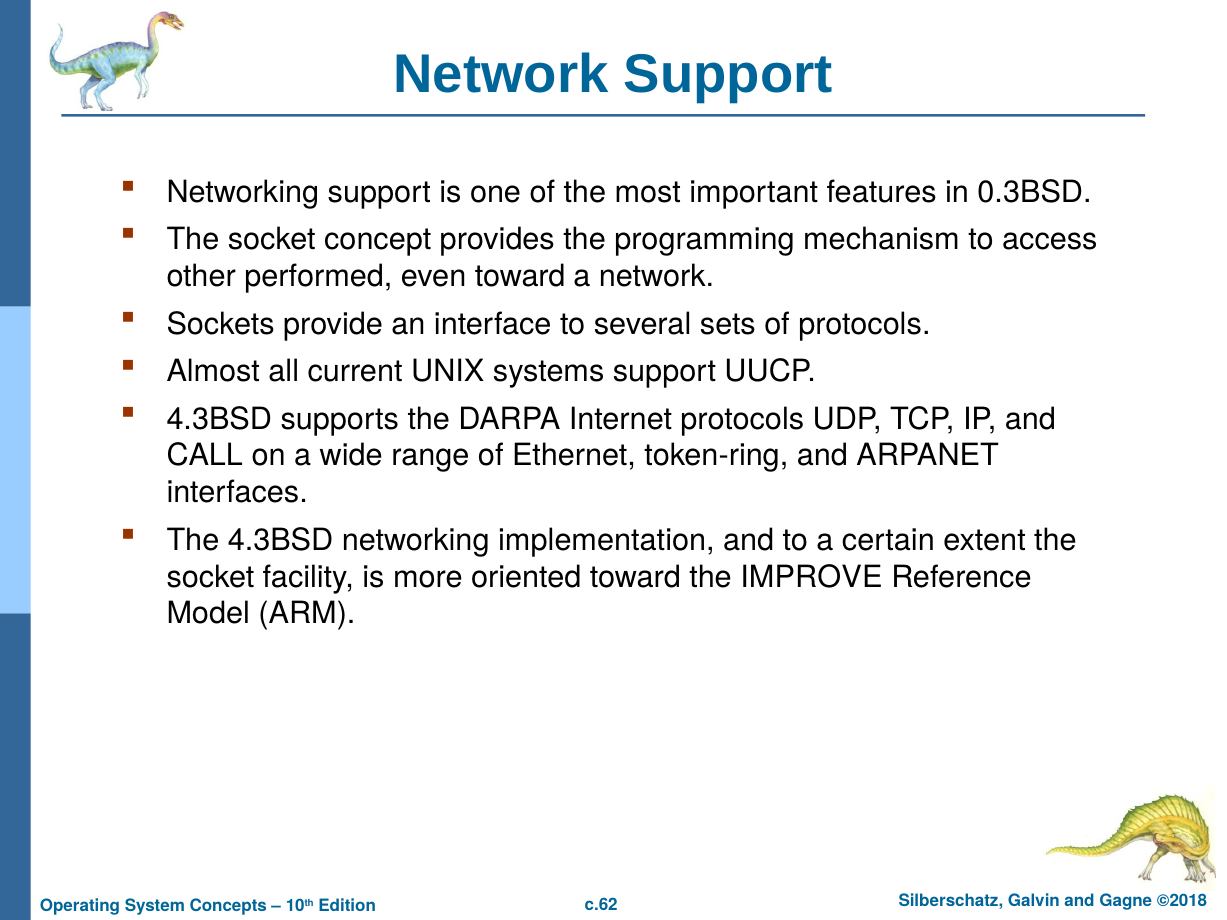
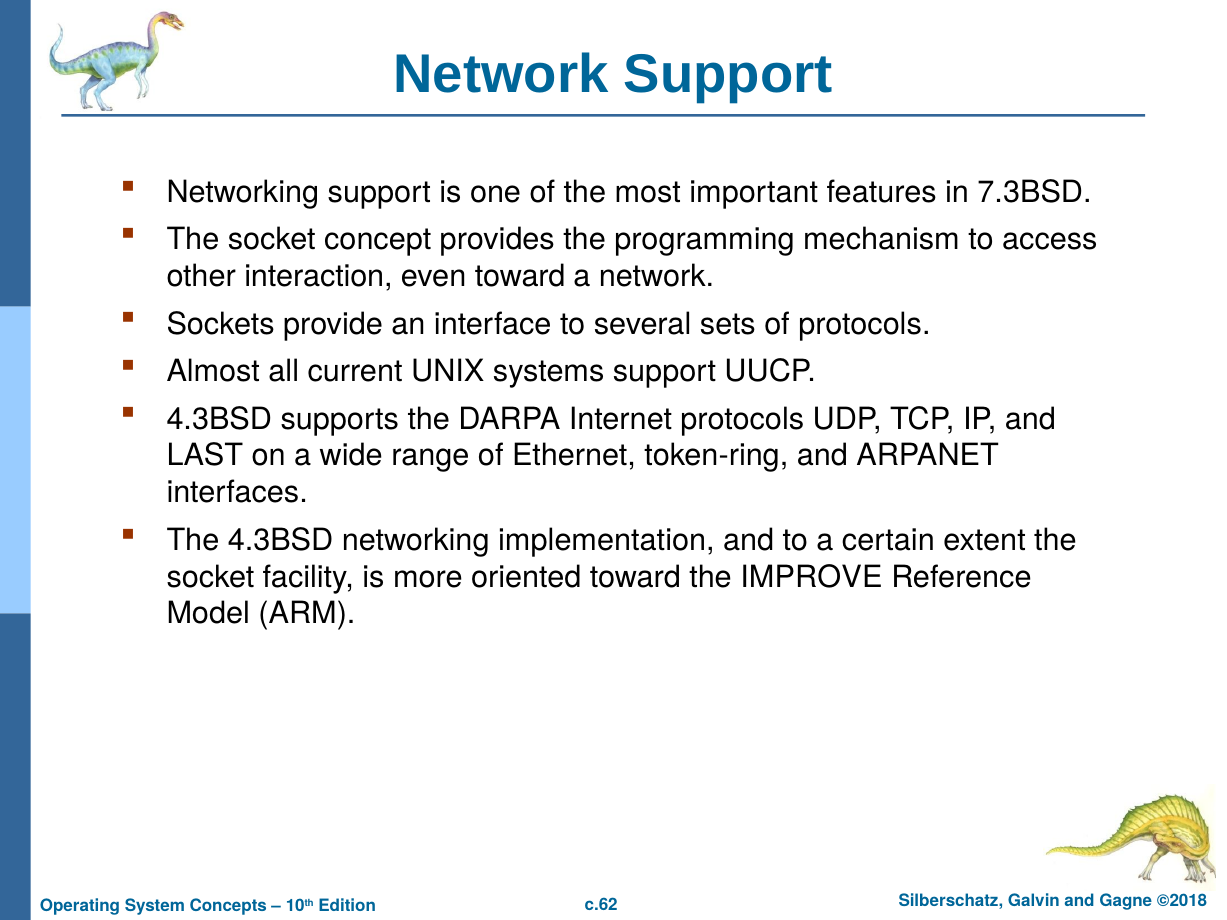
0.3BSD: 0.3BSD -> 7.3BSD (1035, 192)
performed: performed -> interaction (318, 277)
CALL: CALL -> LAST (205, 456)
